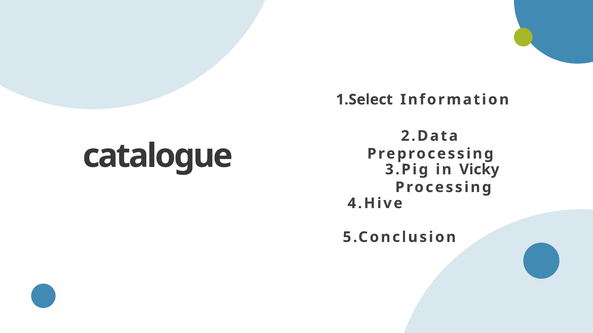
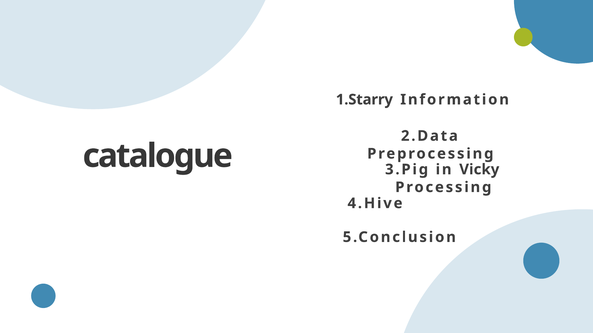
1.Select: 1.Select -> 1.Starry (364, 100)
